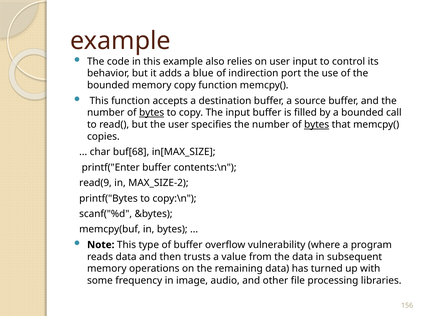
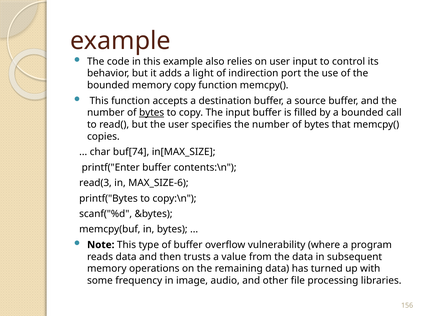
blue: blue -> light (203, 73)
bytes underline: present -> none (317, 125)
buf[68: buf[68 -> buf[74 (131, 152)
read(9: read(9 -> read(3 (95, 183)
MAX_SIZE-2: MAX_SIZE-2 -> MAX_SIZE-6 (158, 183)
